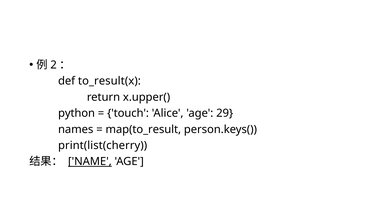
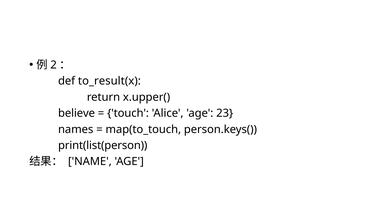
python: python -> believe (77, 113)
29: 29 -> 23 (225, 113)
map(to_result: map(to_result -> map(to_touch (143, 129)
print(list(cherry: print(list(cherry -> print(list(person (103, 145)
NAME underline: present -> none (90, 162)
